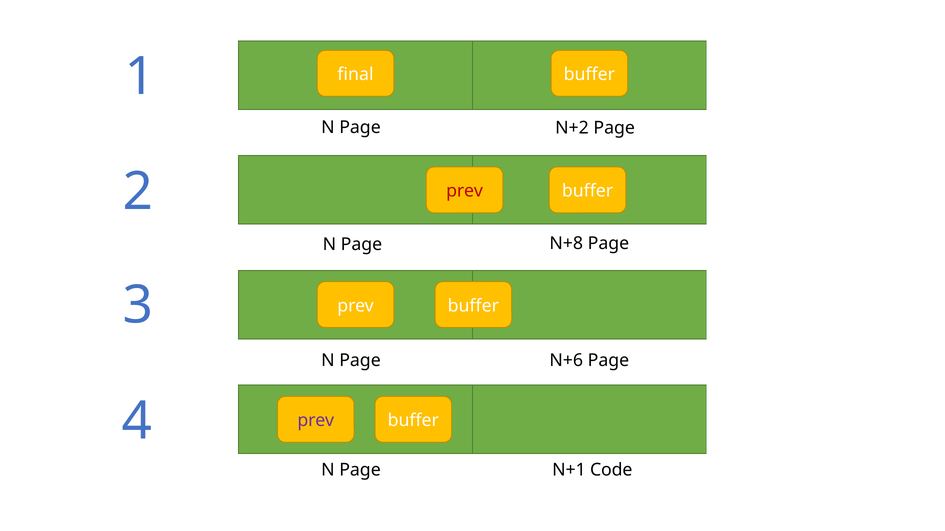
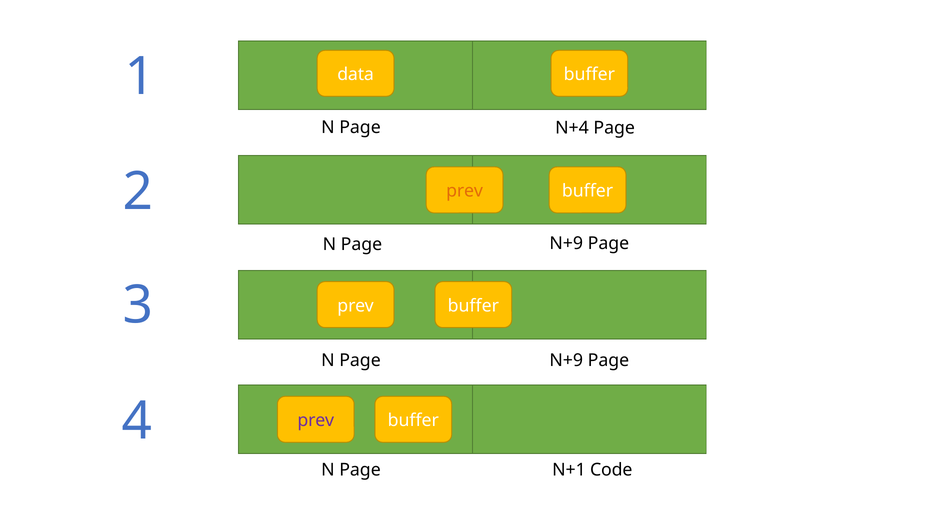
final: final -> data (356, 75)
N+2: N+2 -> N+4 (572, 128)
prev colour: red -> orange (465, 191)
N+8: N+8 -> N+9 (566, 243)
N+6: N+6 -> N+9 (566, 361)
